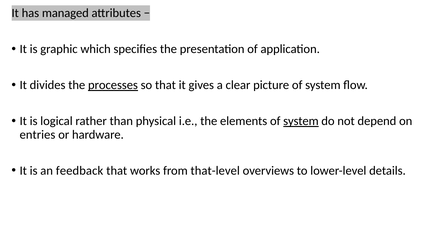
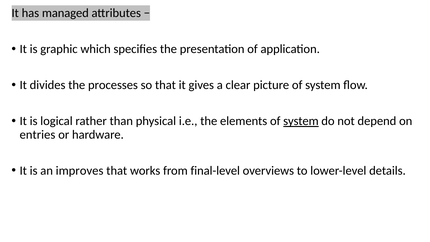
processes underline: present -> none (113, 85)
feedback: feedback -> improves (80, 171)
that-level: that-level -> final-level (215, 171)
